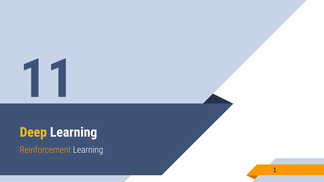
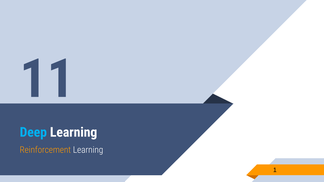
Deep colour: yellow -> light blue (33, 132)
